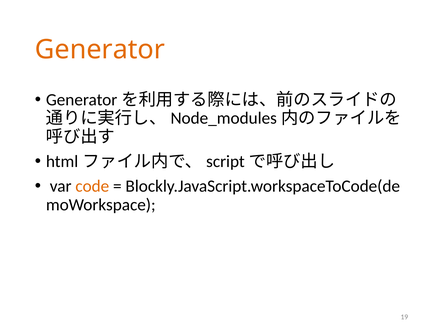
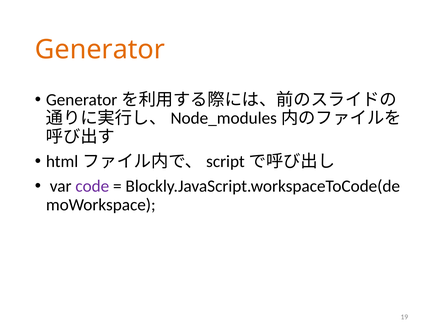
code colour: orange -> purple (92, 186)
